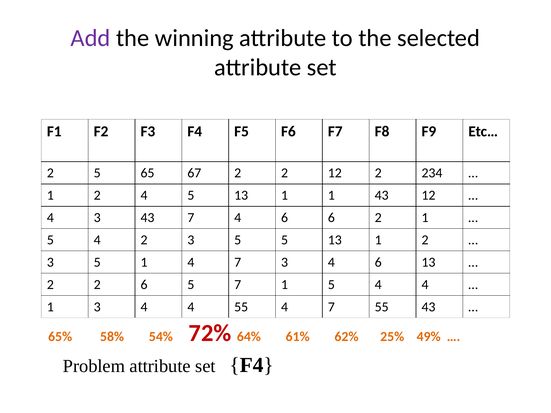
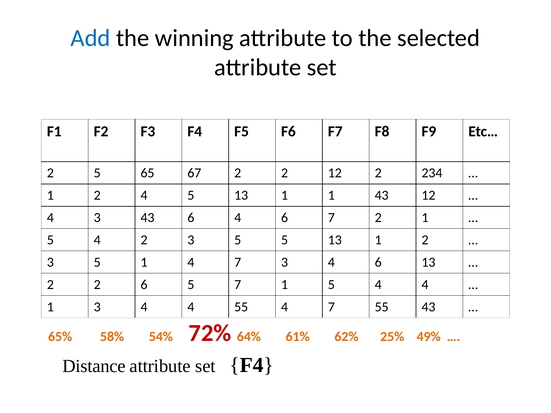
Add colour: purple -> blue (91, 38)
43 7: 7 -> 6 (191, 218)
6 6: 6 -> 7 (331, 218)
Problem: Problem -> Distance (94, 366)
